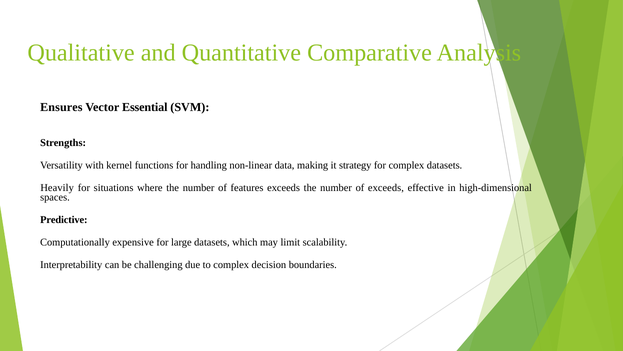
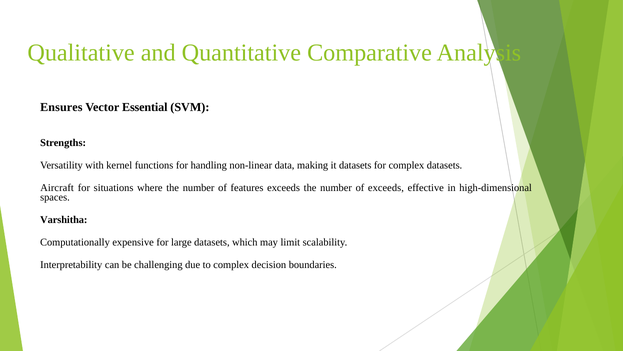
it strategy: strategy -> datasets (355, 165)
Heavily: Heavily -> Aircraft (57, 187)
Predictive: Predictive -> Varshitha (64, 220)
